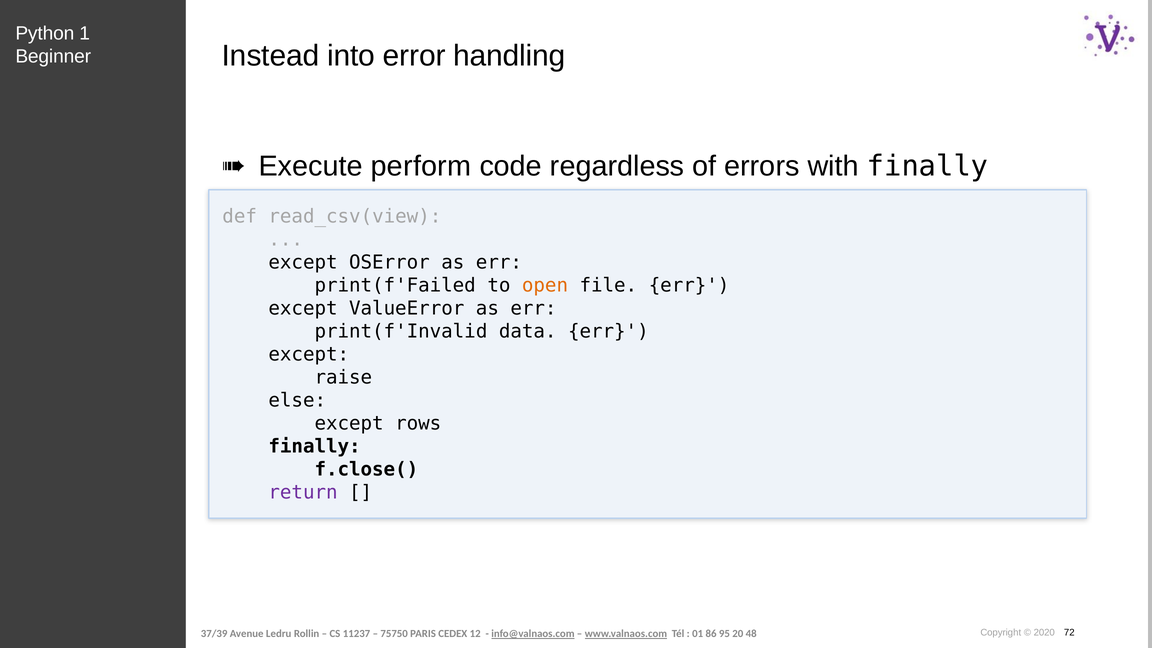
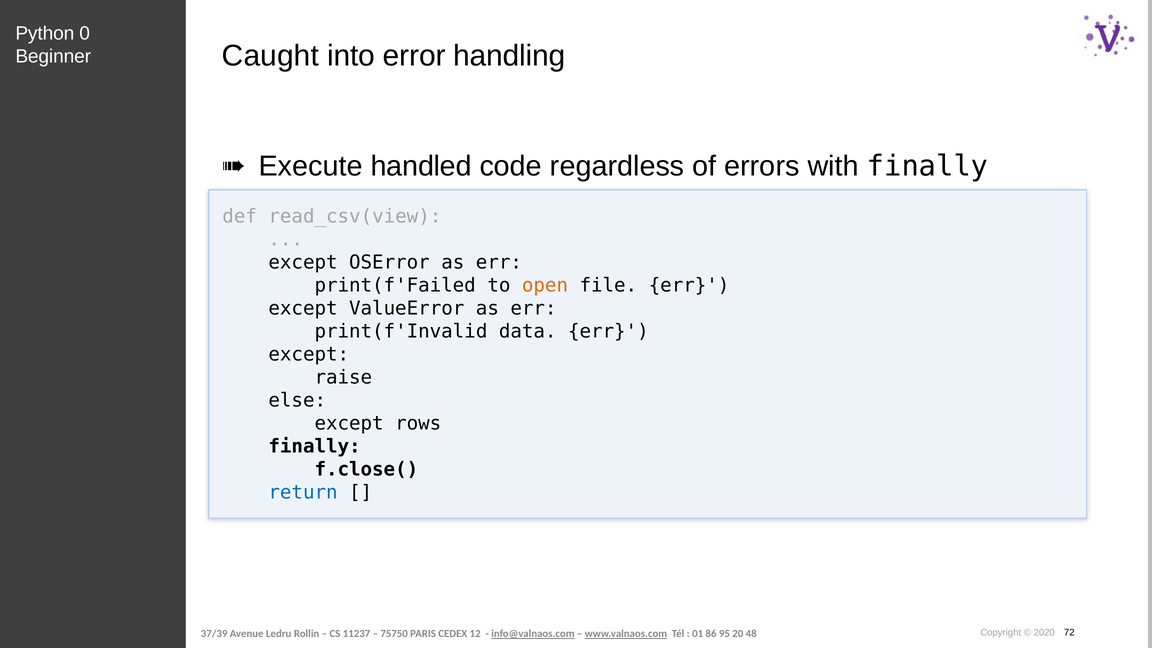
1: 1 -> 0 (85, 33)
Instead: Instead -> Caught (270, 56)
perform: perform -> handled (421, 166)
return colour: purple -> blue (303, 493)
